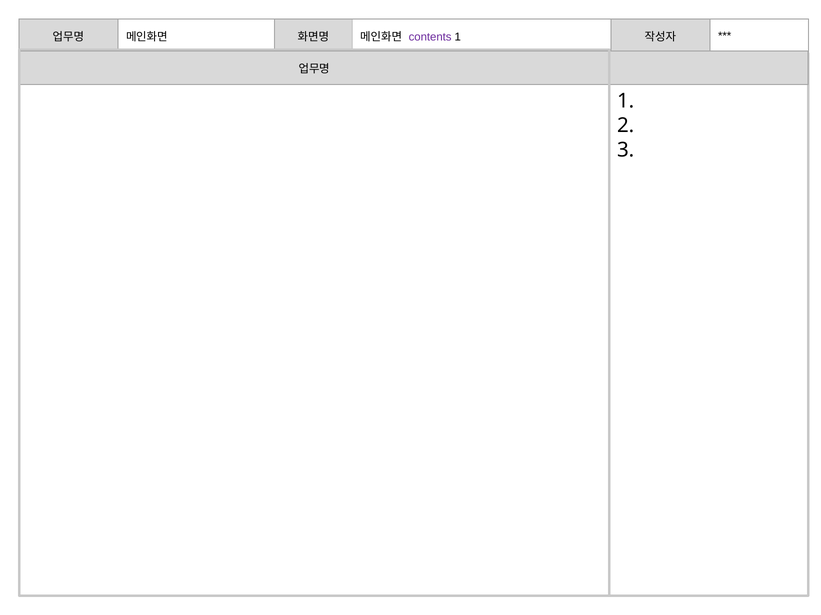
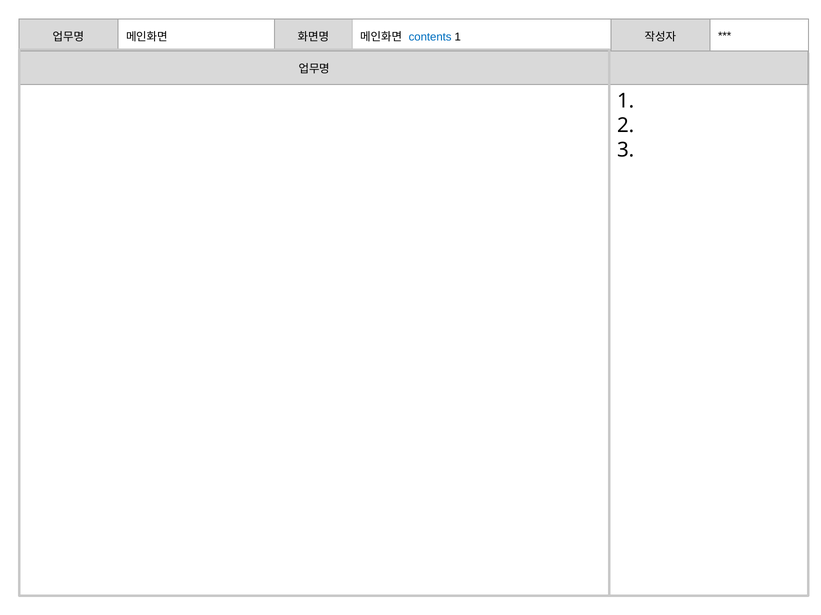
contents colour: purple -> blue (430, 37)
